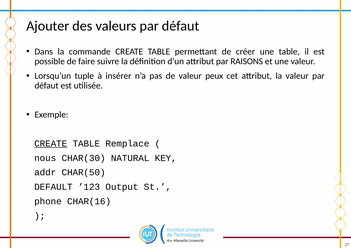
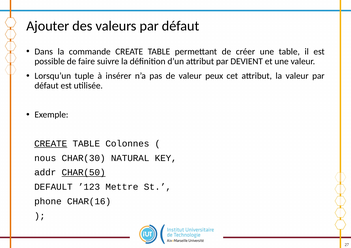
RAISONS: RAISONS -> DEVIENT (247, 61)
Remplace: Remplace -> Colonnes (127, 144)
CHAR(50 underline: none -> present (84, 173)
Output: Output -> Mettre (122, 187)
